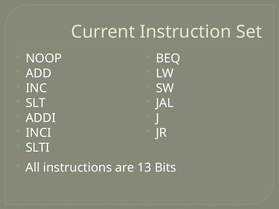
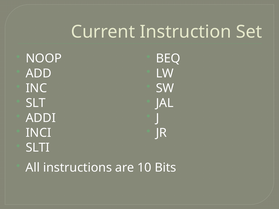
13: 13 -> 10 (144, 168)
